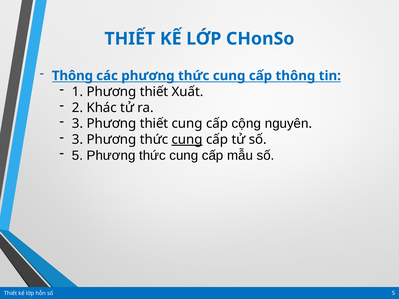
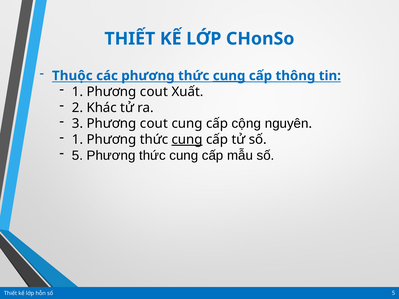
Thông: Thông -> Thuộc (72, 76)
cung underline: none -> present (229, 76)
1 Phương thiết: thiết -> cout (154, 92)
3 Phương thiết: thiết -> cout (154, 124)
3: 3 -> 1 (78, 140)
